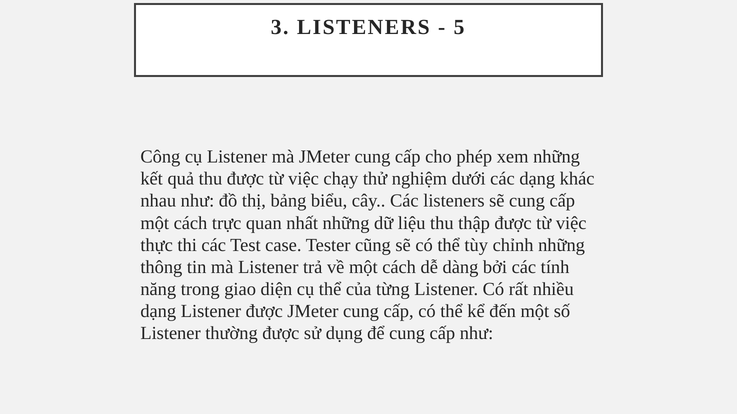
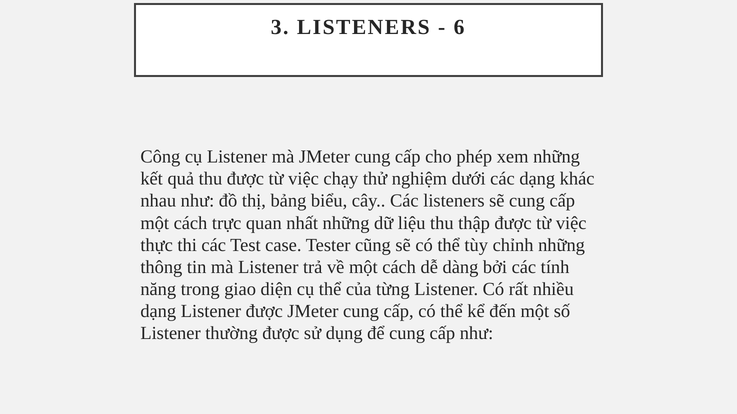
5: 5 -> 6 (459, 27)
